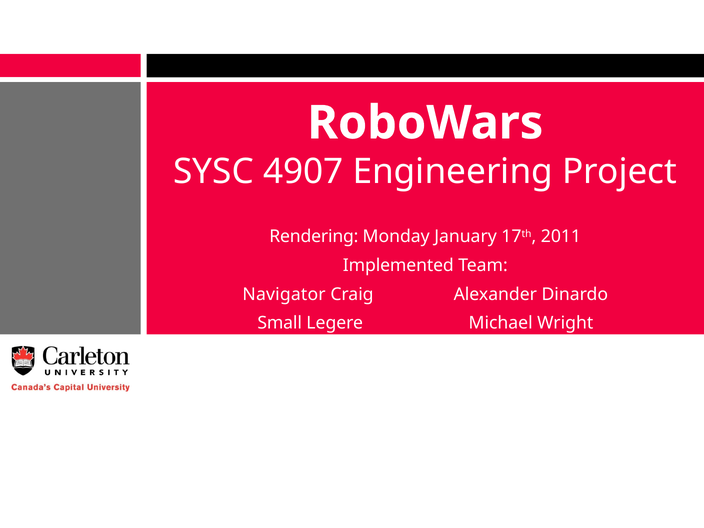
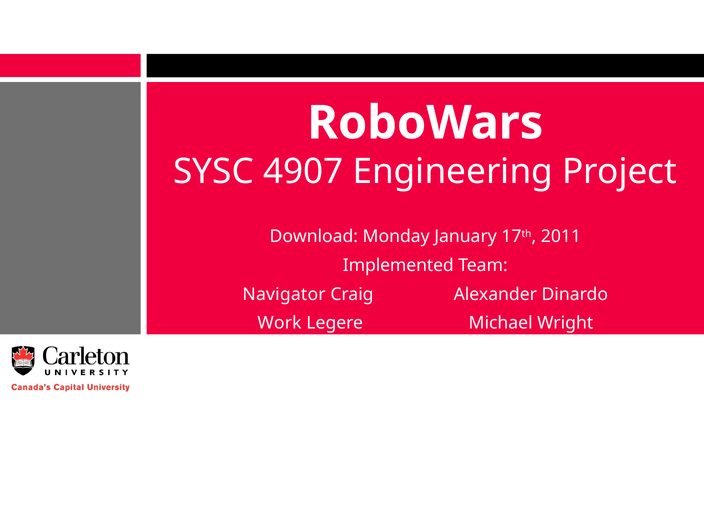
Rendering: Rendering -> Download (314, 237)
Small: Small -> Work (279, 323)
